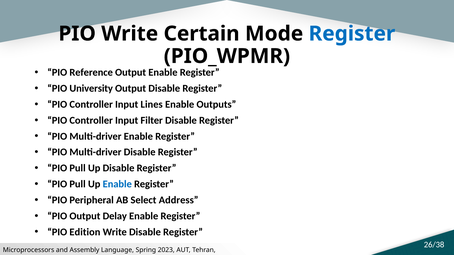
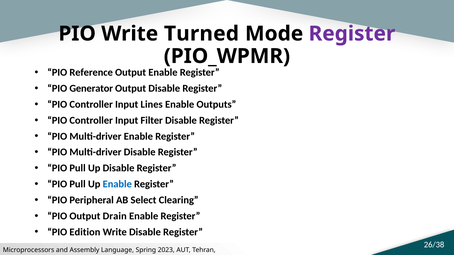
Certain: Certain -> Turned (201, 34)
Register colour: blue -> purple (352, 34)
University: University -> Generator (91, 89)
Address: Address -> Clearing (179, 200)
Delay: Delay -> Drain (115, 216)
